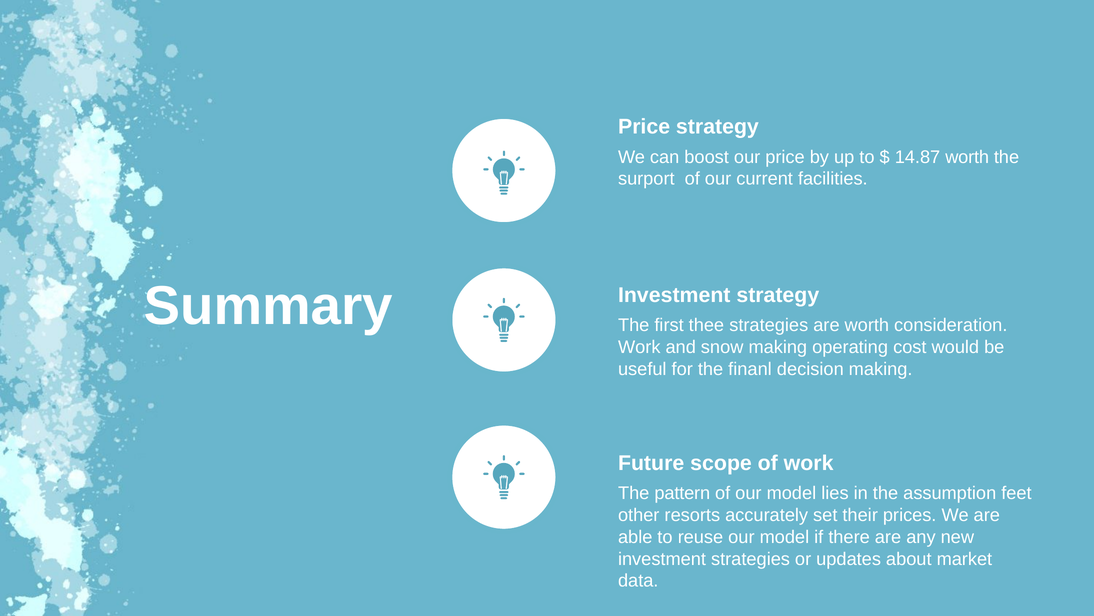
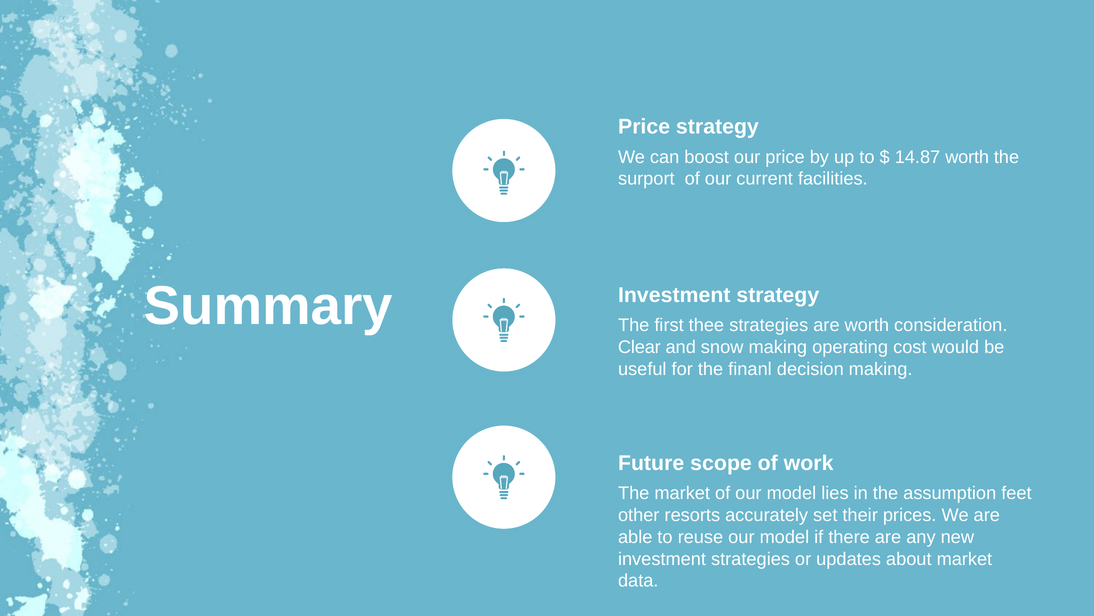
Work: Work -> Clear (639, 347)
The pattern: pattern -> market (682, 493)
